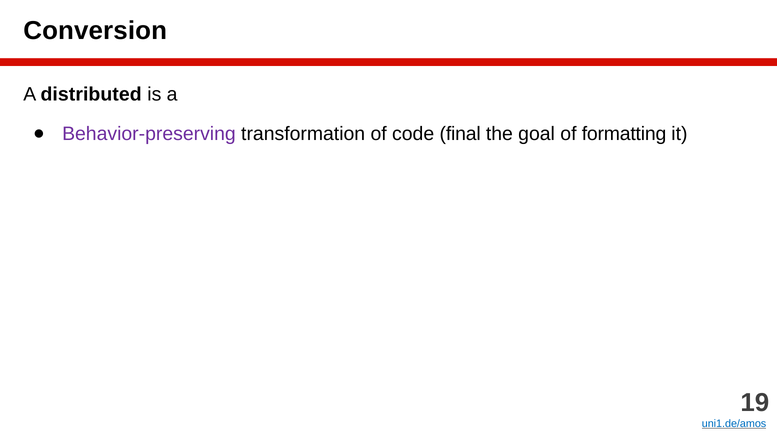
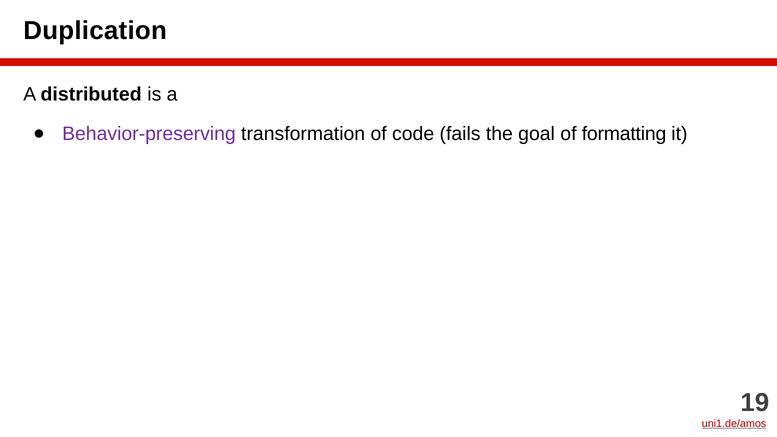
Conversion: Conversion -> Duplication (95, 31)
final: final -> fails (460, 134)
uni1.de/amos colour: blue -> red (734, 424)
